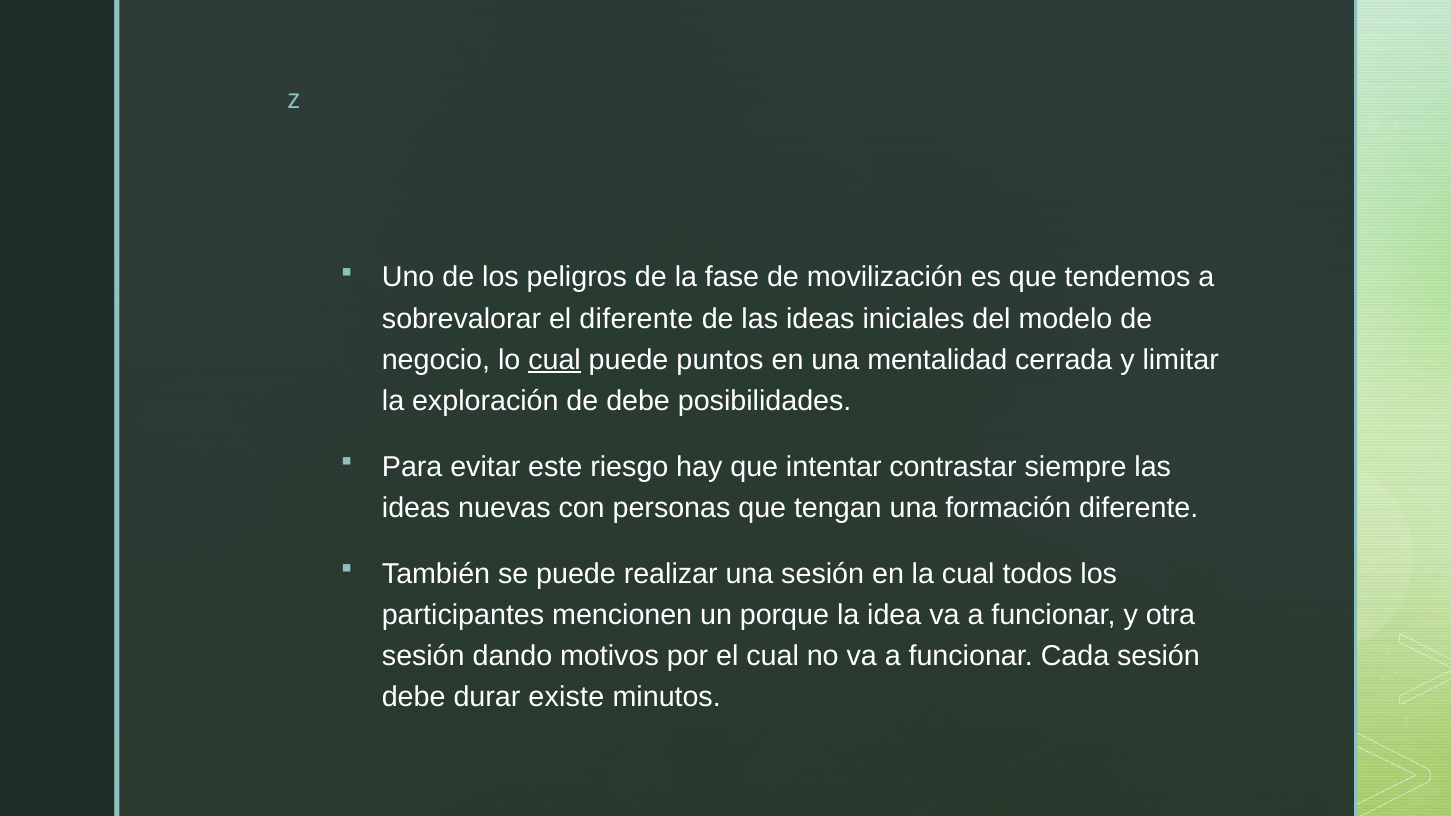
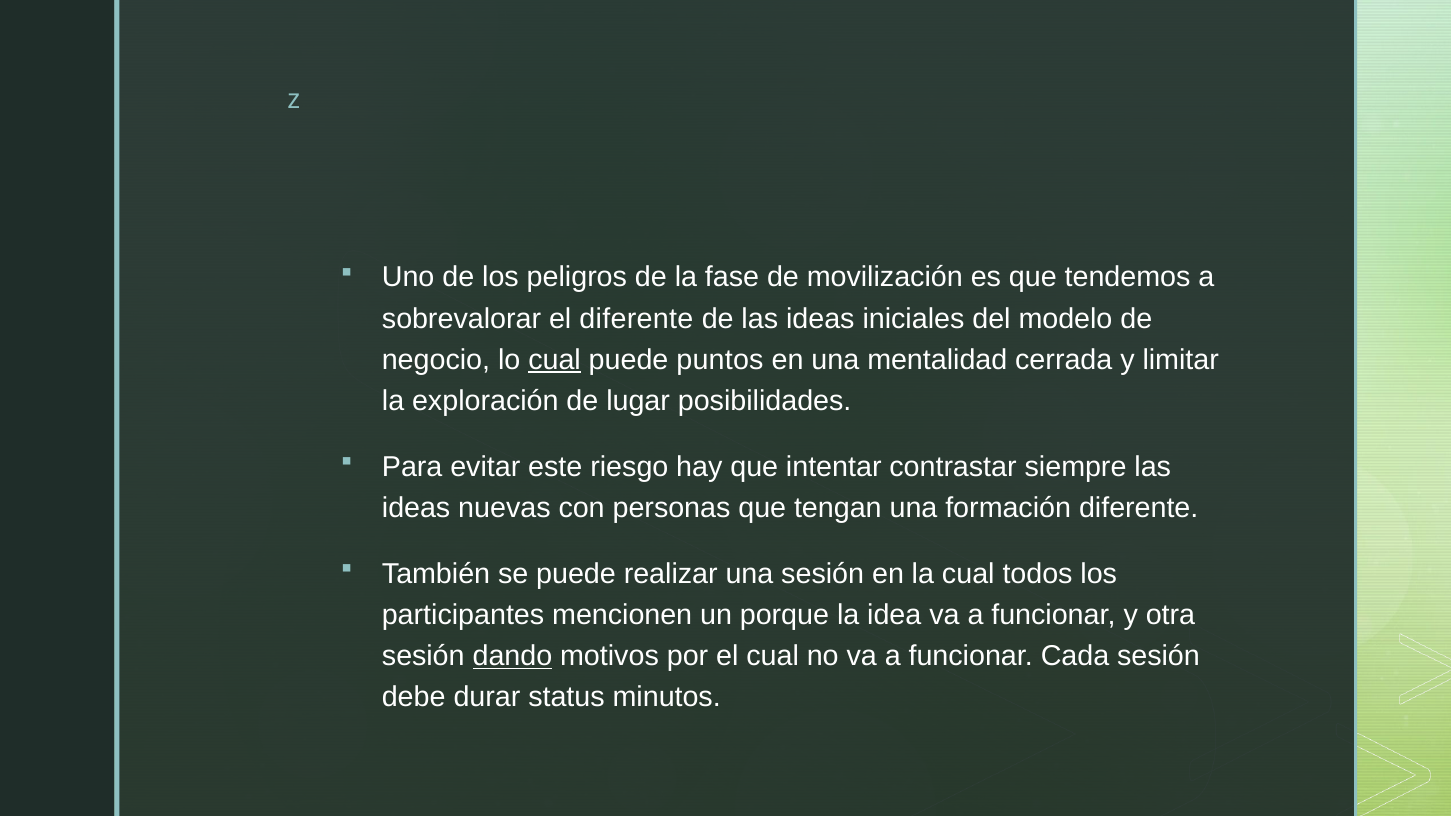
de debe: debe -> lugar (638, 401)
dando underline: none -> present (512, 656)
existe: existe -> status (566, 698)
